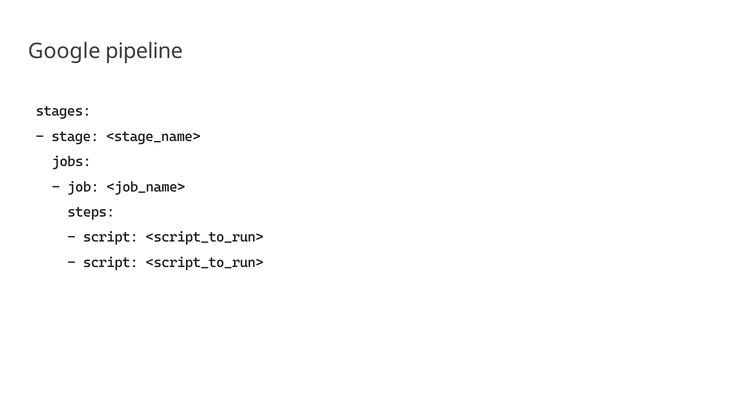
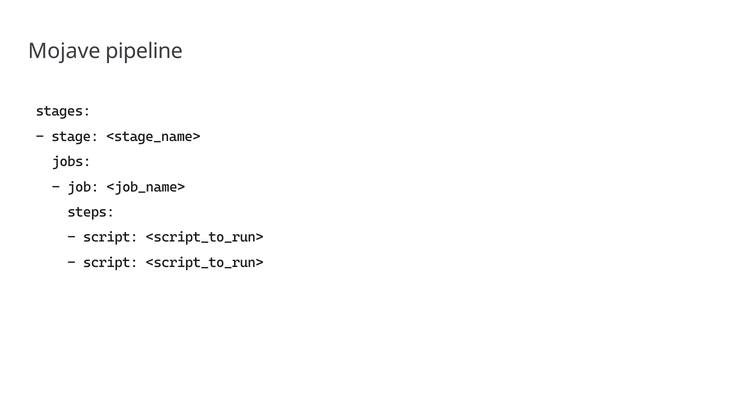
Google: Google -> Mojave (64, 51)
